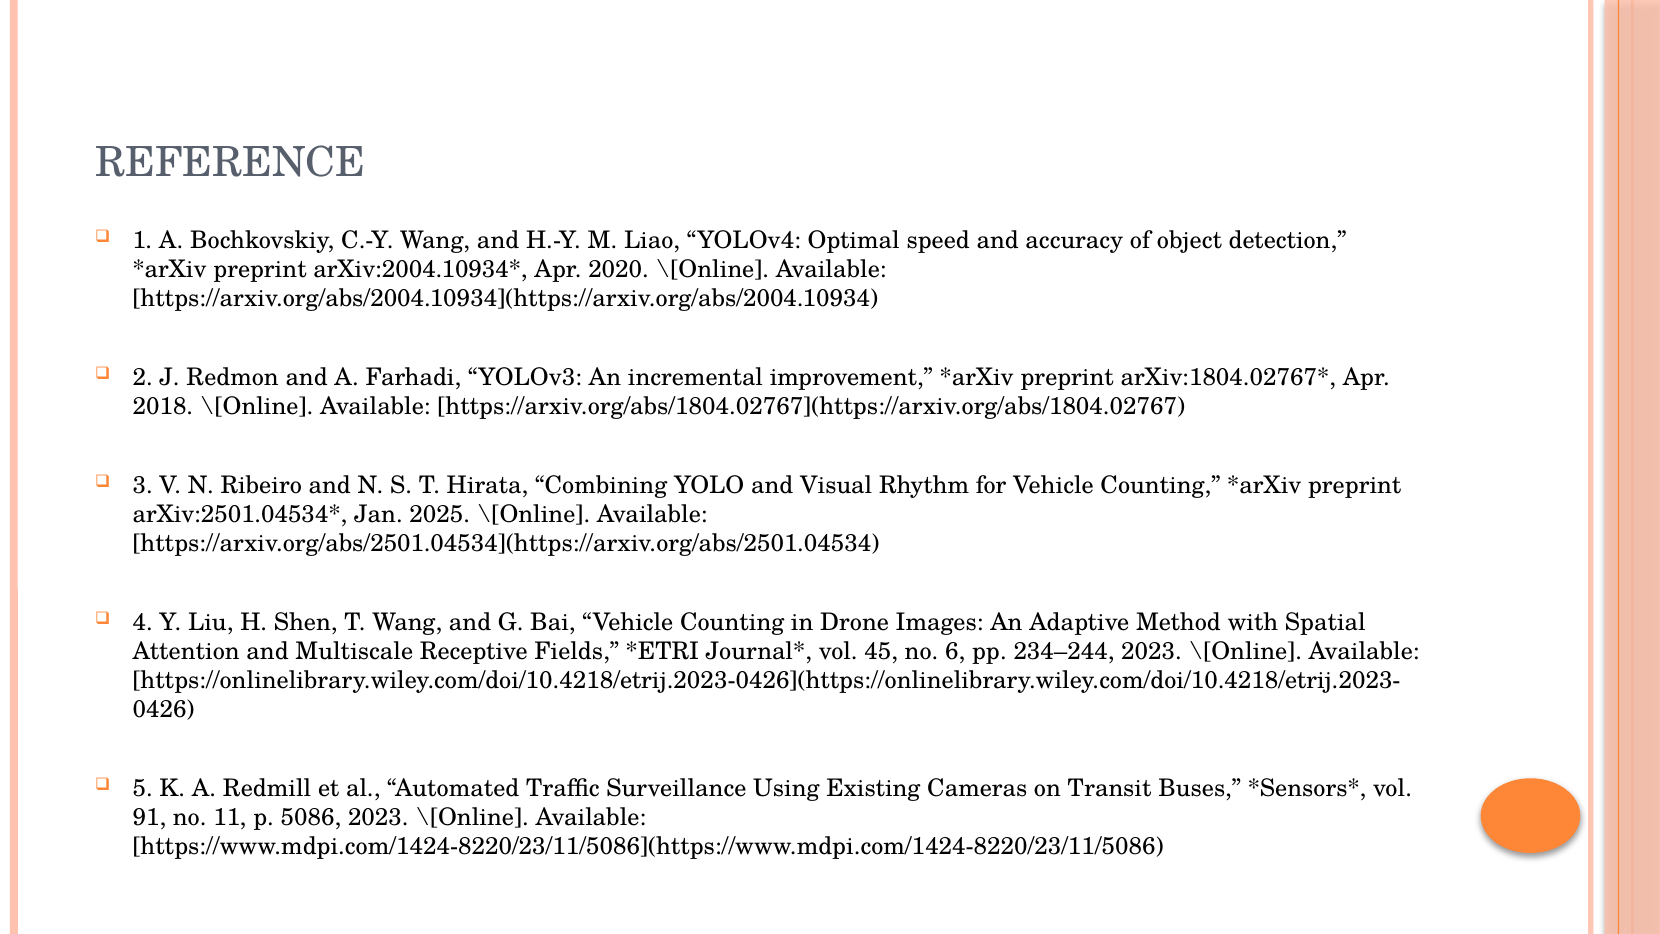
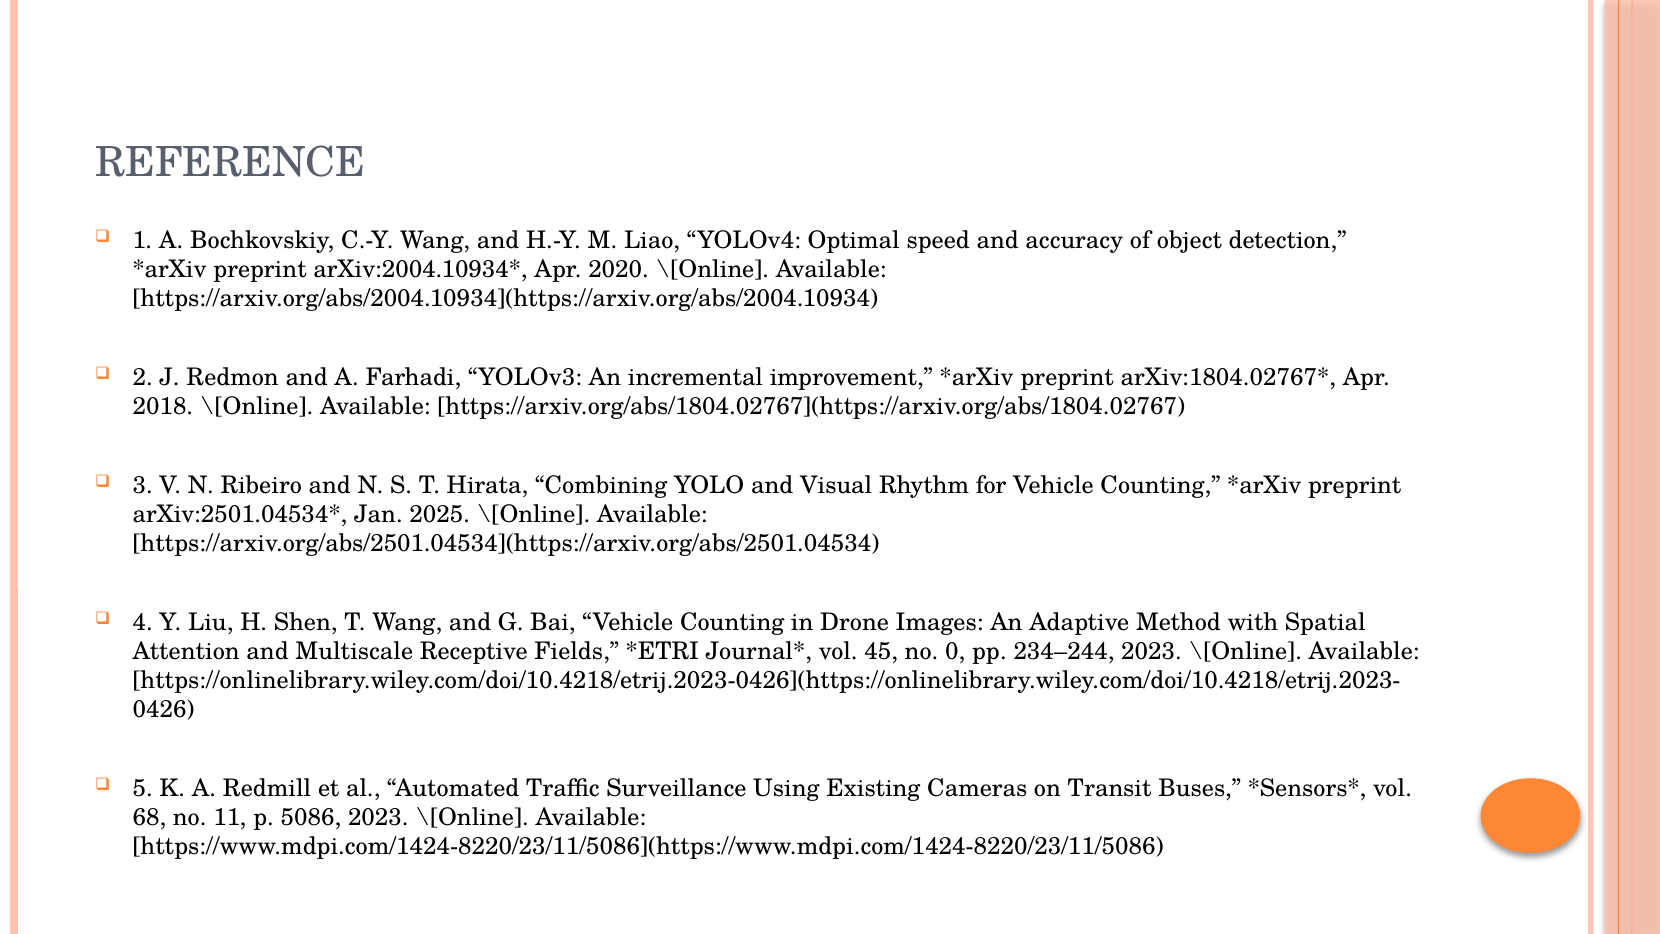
6: 6 -> 0 (955, 651)
91: 91 -> 68 (149, 817)
